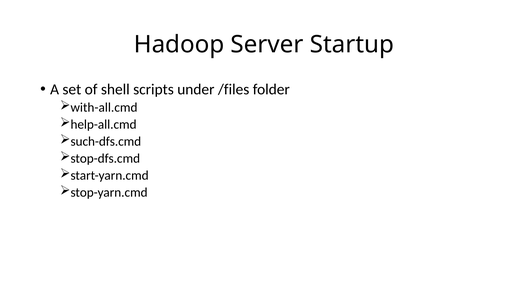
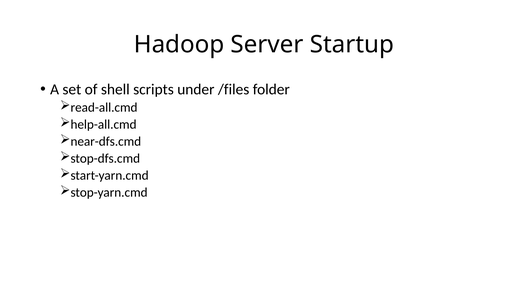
with-all.cmd: with-all.cmd -> read-all.cmd (104, 107)
such-dfs.cmd: such-dfs.cmd -> near-dfs.cmd (106, 141)
